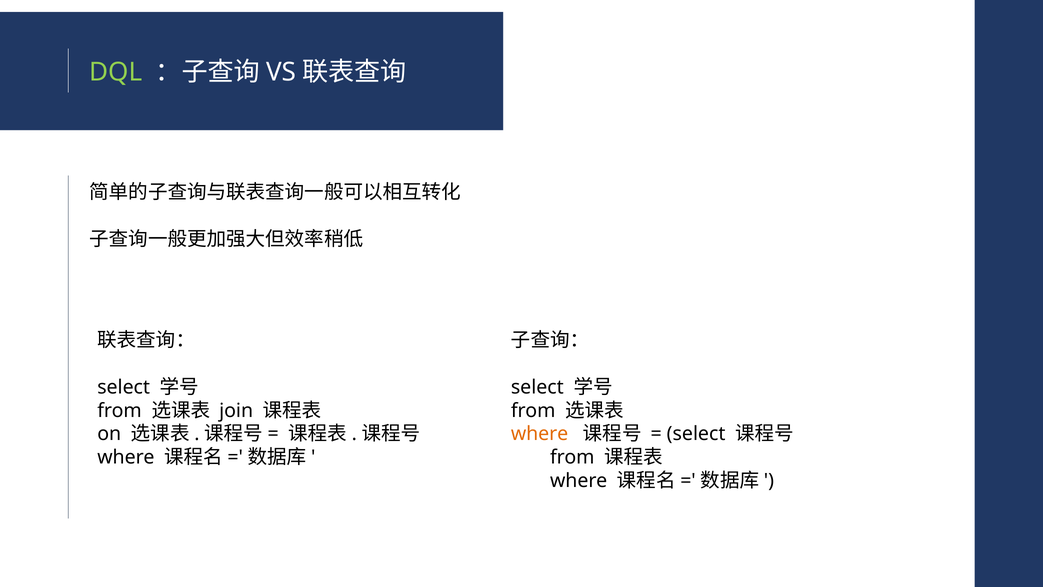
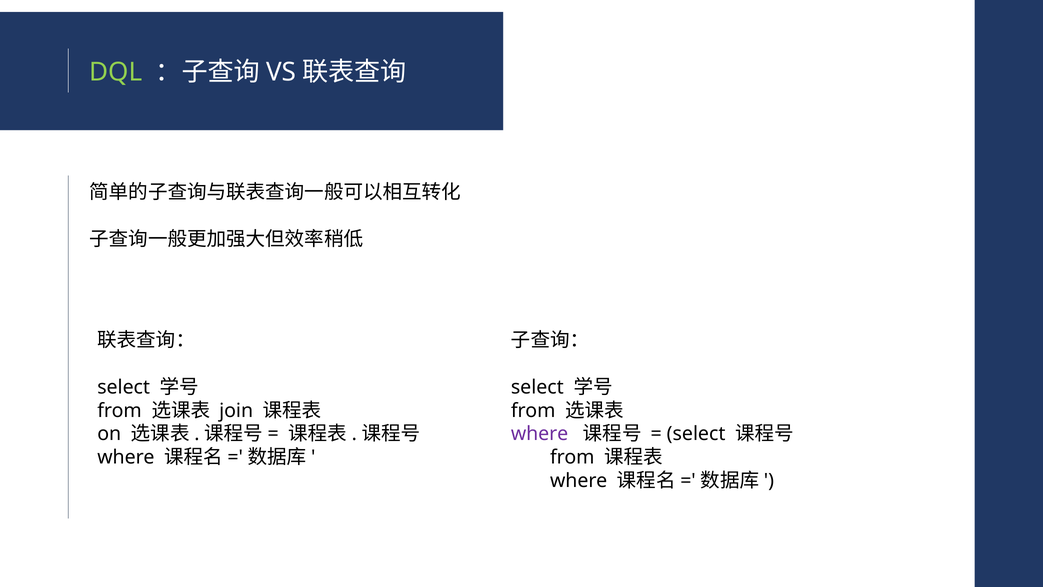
where colour: orange -> purple (540, 434)
